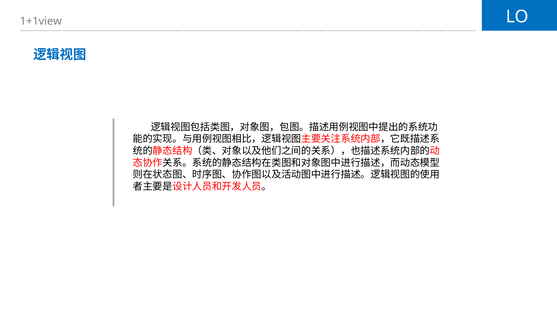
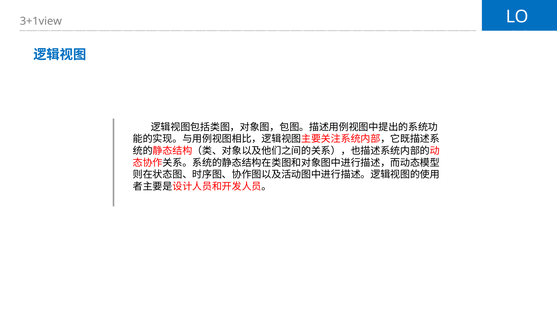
1+1view: 1+1view -> 3+1view (41, 21)
